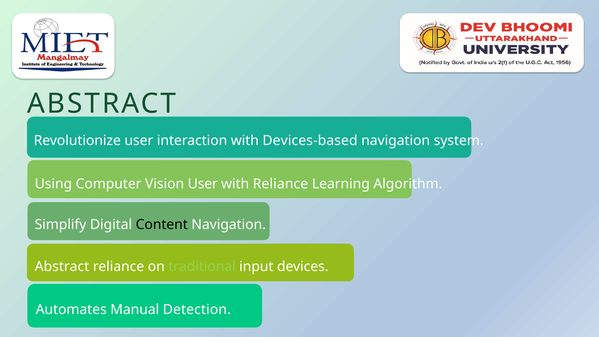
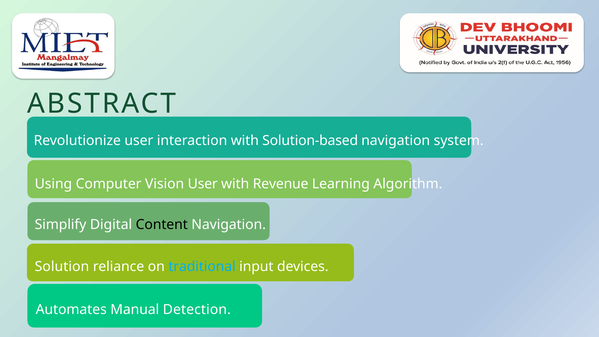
Devices-based: Devices-based -> Solution-based (310, 140)
with Reliance: Reliance -> Revenue (281, 184)
Abstract: Abstract -> Solution (62, 266)
traditional colour: light green -> light blue (202, 266)
